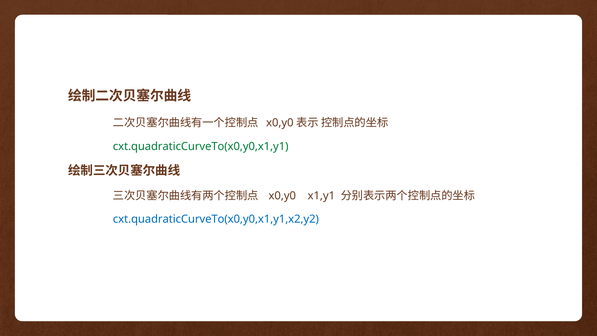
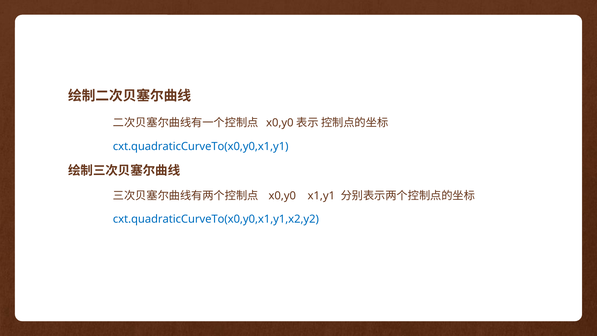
cxt.quadraticCurveTo(x0,y0,x1,y1 colour: green -> blue (201, 147)
